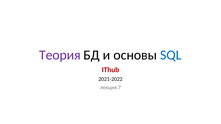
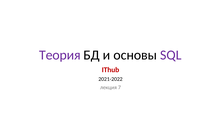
SQL colour: blue -> purple (171, 55)
